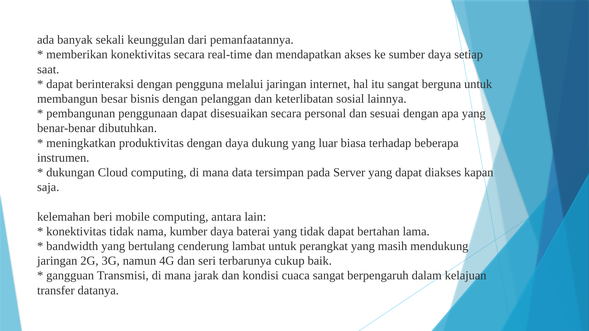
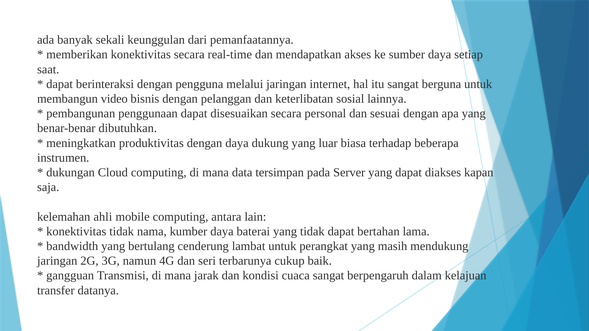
besar: besar -> video (114, 99)
beri: beri -> ahli (103, 217)
